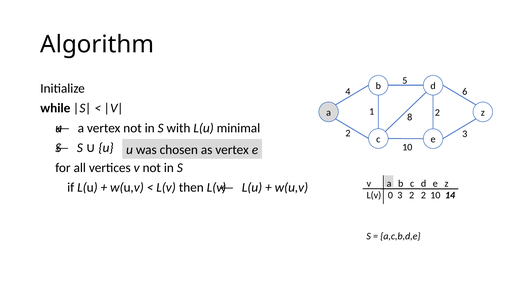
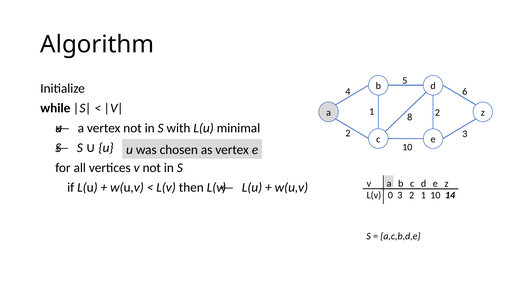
3 2 2: 2 -> 1 (423, 195)
